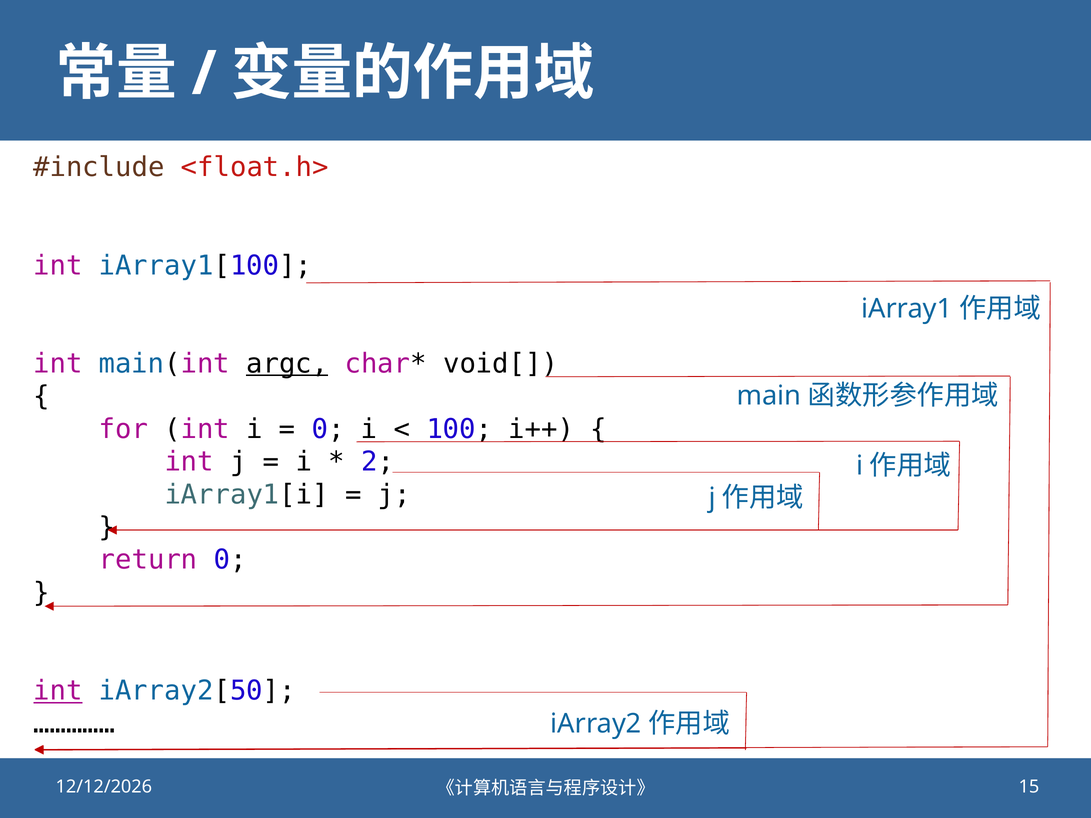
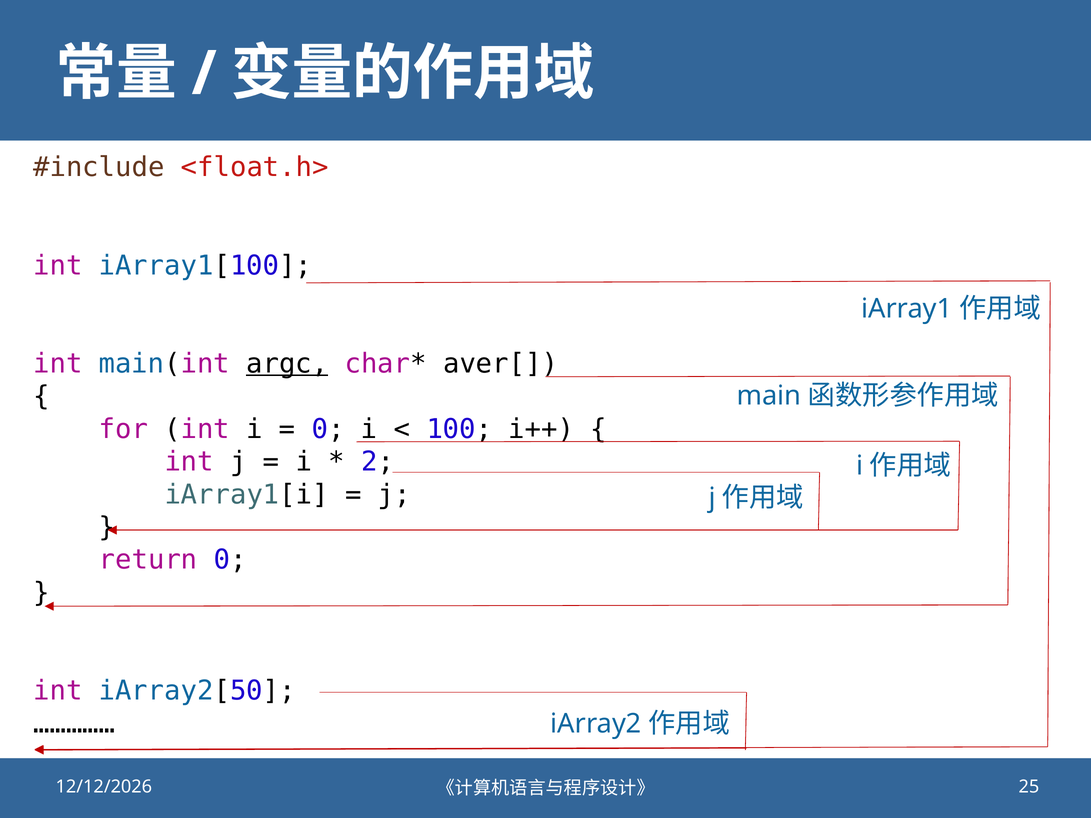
void[: void[ -> aver[ (501, 364)
int underline: present -> none (58, 691)
15: 15 -> 25 (1029, 787)
